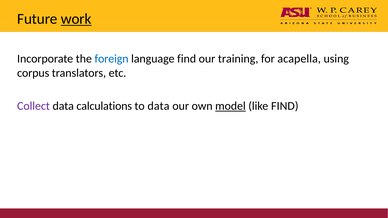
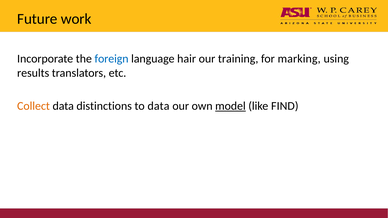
work underline: present -> none (76, 19)
language find: find -> hair (187, 59)
acapella: acapella -> marking (299, 59)
corpus: corpus -> results (33, 73)
Collect colour: purple -> orange (34, 106)
calculations: calculations -> distinctions (104, 106)
